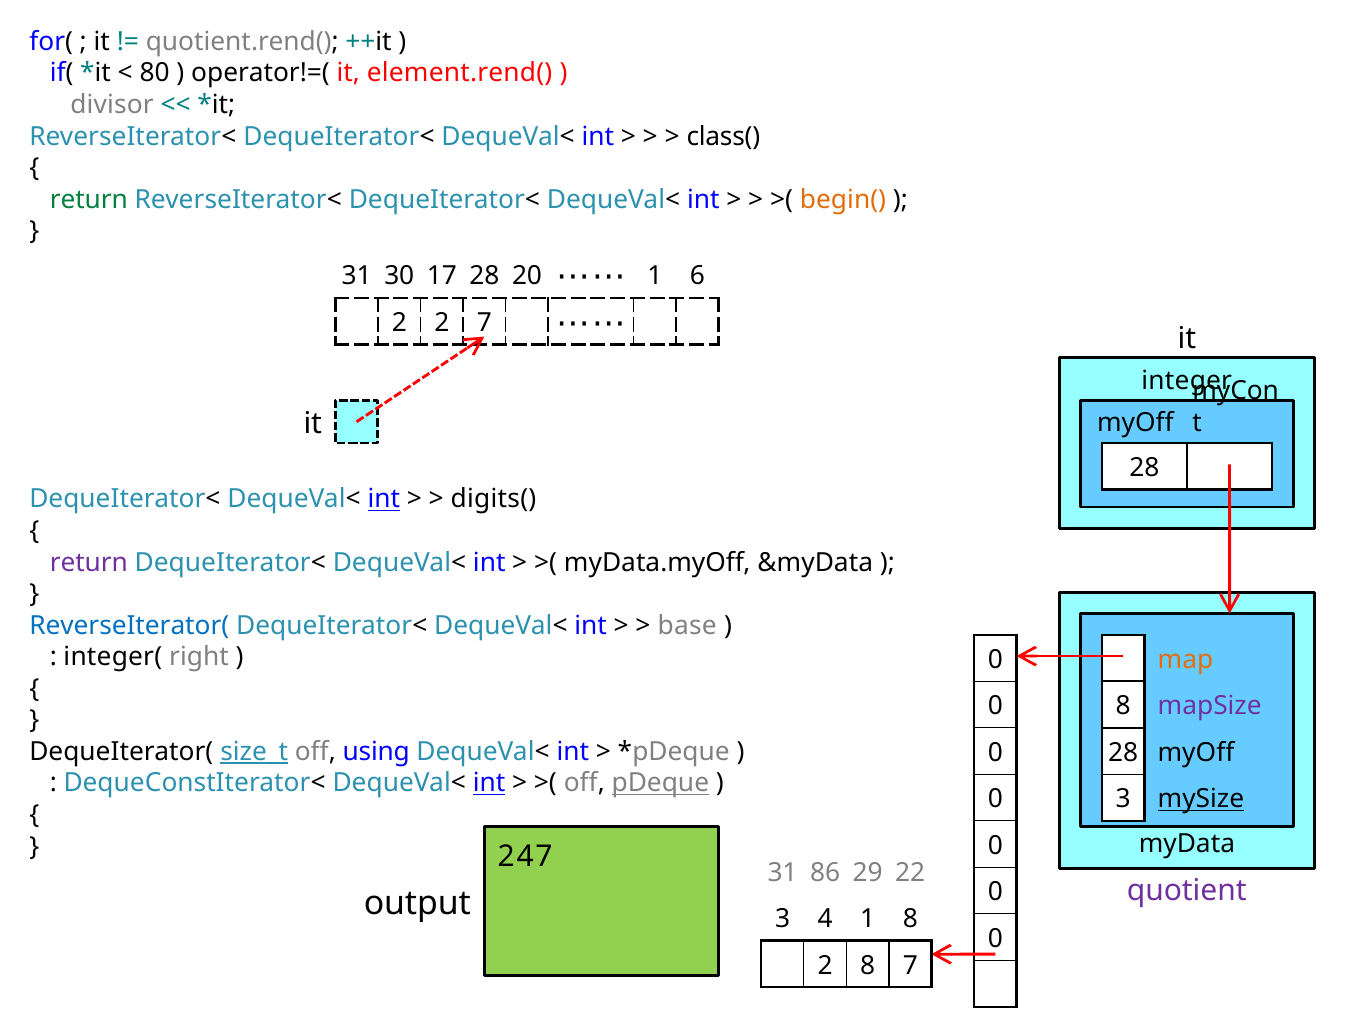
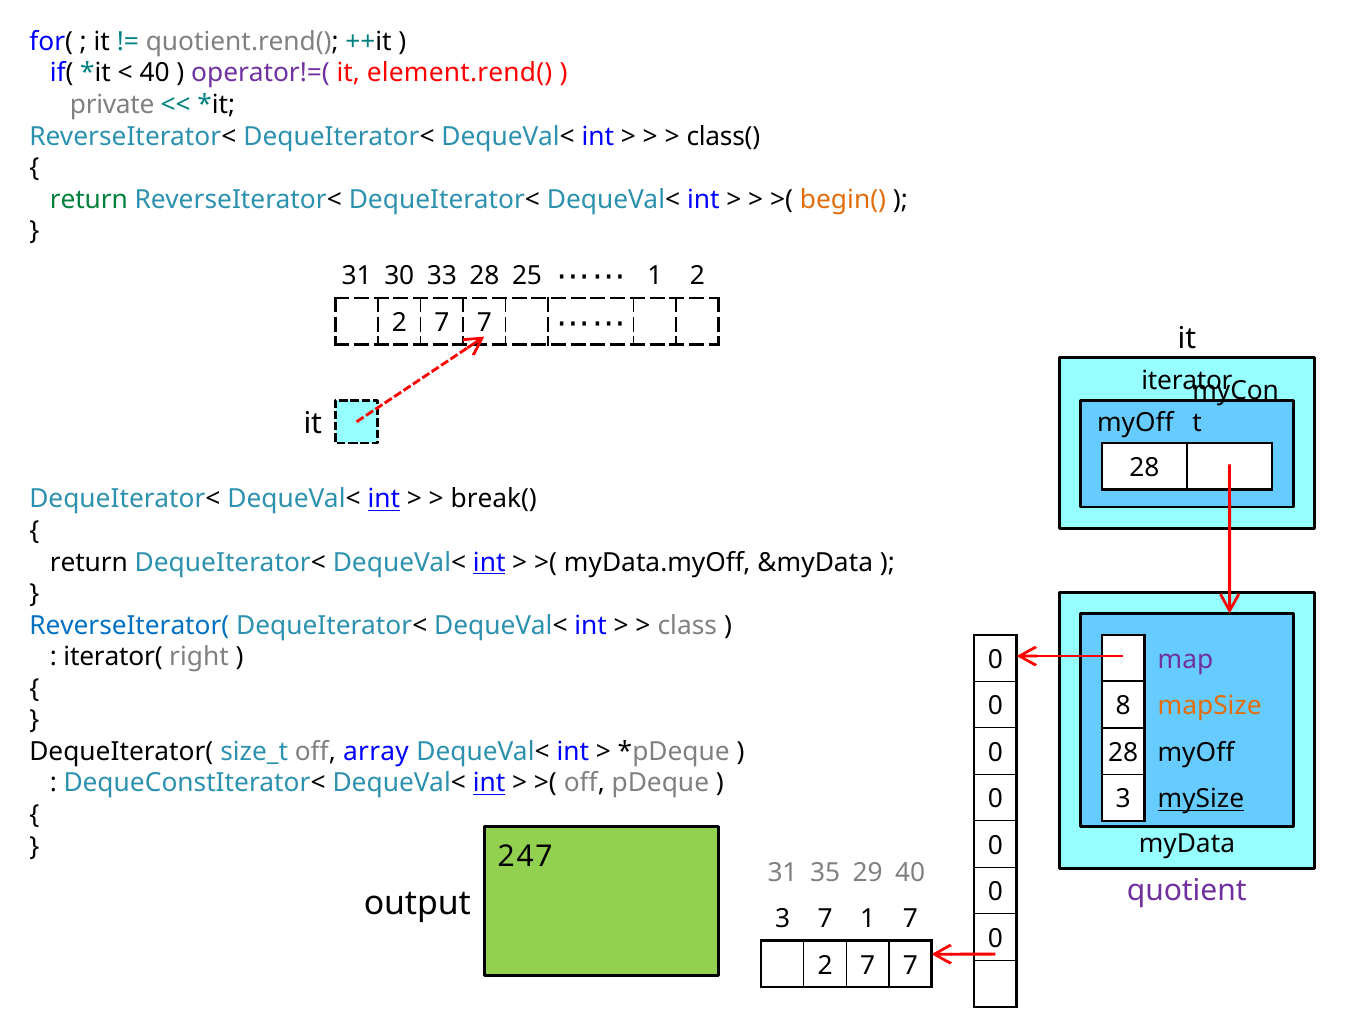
80: 80 -> 40 (155, 73)
operator!=( colour: black -> purple (260, 73)
divisor: divisor -> private (112, 105)
17: 17 -> 33 (442, 276)
20: 20 -> 25 (527, 276)
1 6: 6 -> 2 (697, 276)
2: 2 -> 7 (442, 323)
integer: integer -> iterator (1187, 381)
digits(: digits( -> break( (494, 499)
return colour: purple -> black (89, 562)
int underline: none -> present (489, 562)
base: base -> class (687, 625)
integer(: integer( -> iterator( (113, 657)
map colour: orange -> purple (1185, 660)
mapSize colour: purple -> orange (1210, 706)
size_t underline: present -> none (254, 752)
using: using -> array (376, 752)
pDeque underline: present -> none (660, 783)
86: 86 -> 35 (825, 872)
29 22: 22 -> 40 (910, 872)
3 4: 4 -> 7 (825, 919)
1 8: 8 -> 7 (910, 919)
8: 8 -> 7 (868, 966)
